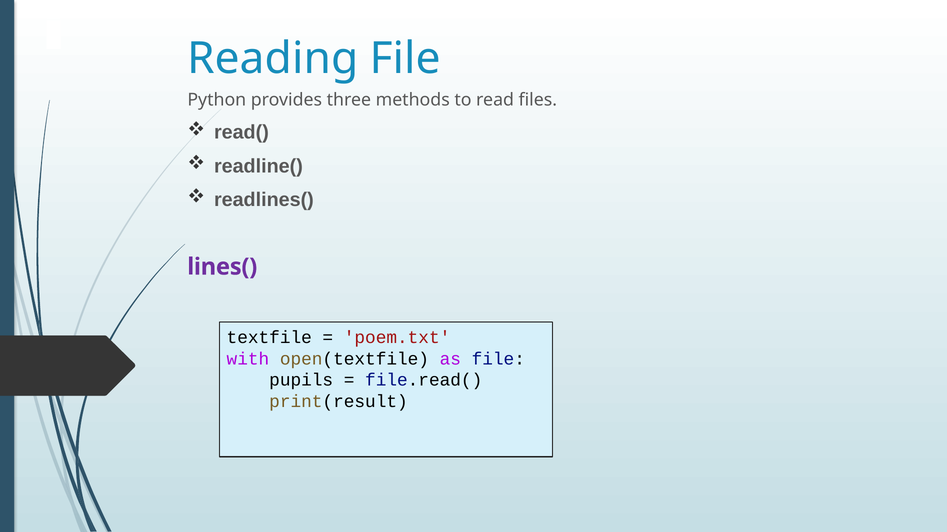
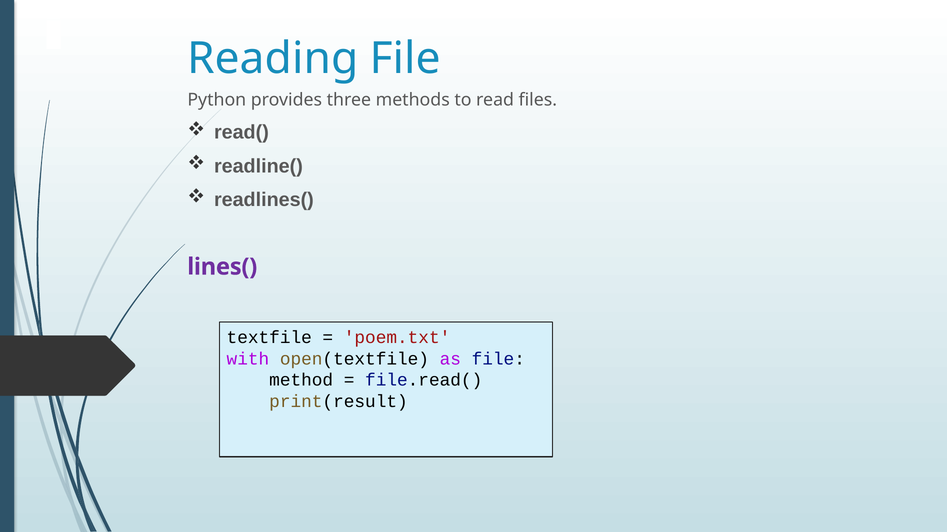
pupils: pupils -> method (301, 380)
